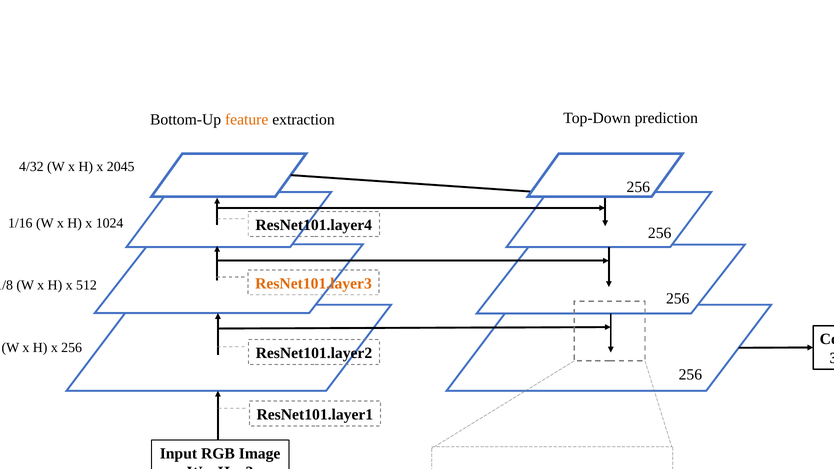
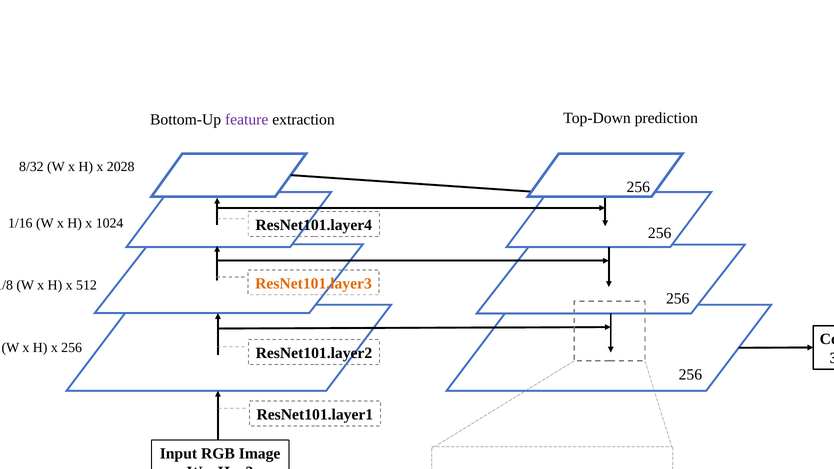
feature colour: orange -> purple (247, 119)
4/32: 4/32 -> 8/32 (31, 167)
2045: 2045 -> 2028 (121, 167)
